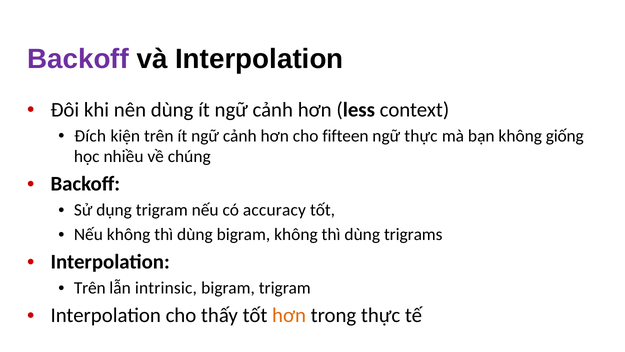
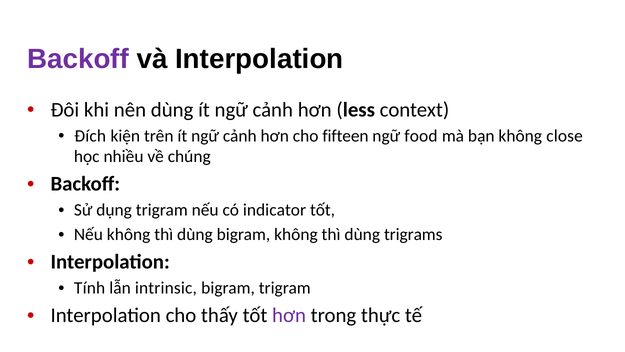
ngữ thực: thực -> food (421, 136)
giống: giống -> close (565, 136)
accuracy: accuracy -> indicator (274, 210)
Trên: Trên -> Tính (90, 288)
hơn colour: orange -> purple (289, 315)
